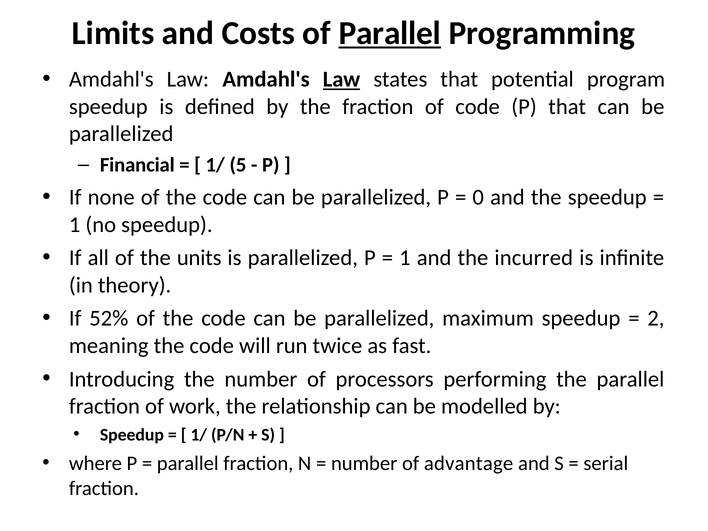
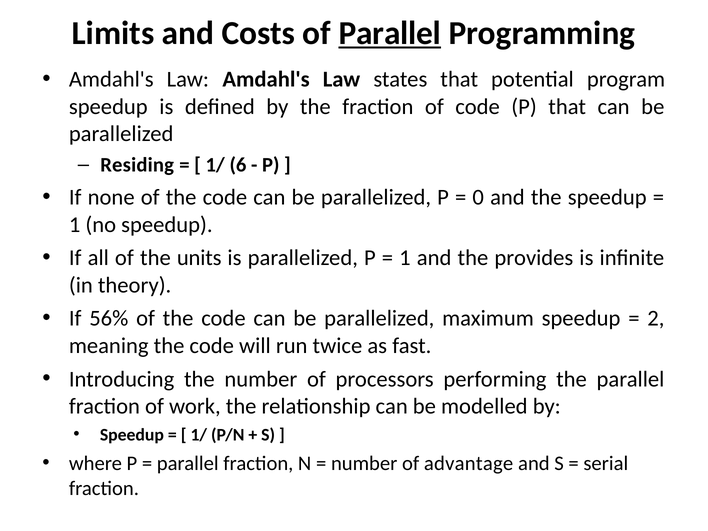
Law underline: present -> none (341, 79)
Financial: Financial -> Residing (137, 165)
5: 5 -> 6 (238, 165)
incurred: incurred -> provides (534, 258)
52%: 52% -> 56% (109, 319)
